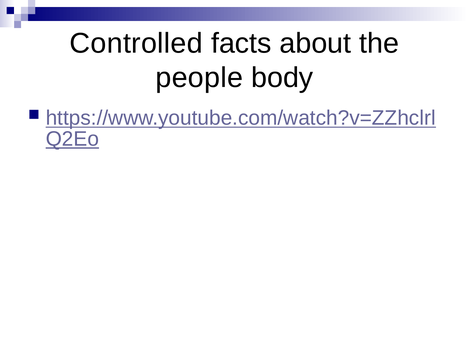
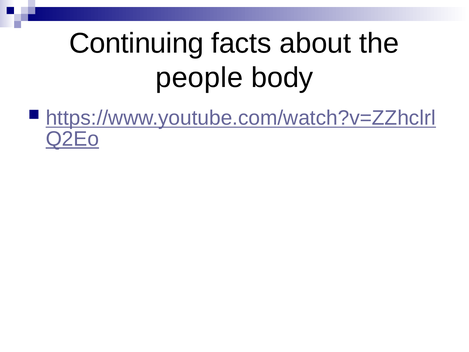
Controlled: Controlled -> Continuing (136, 43)
